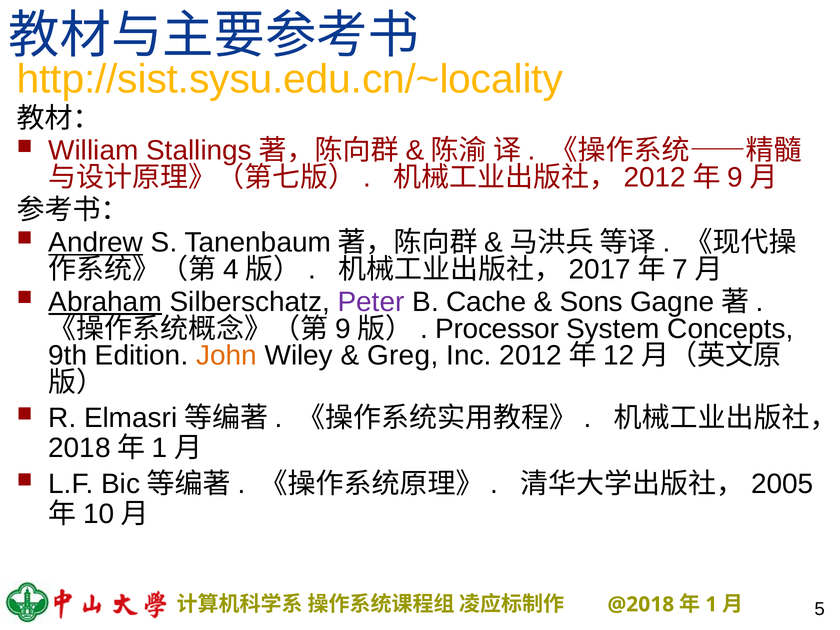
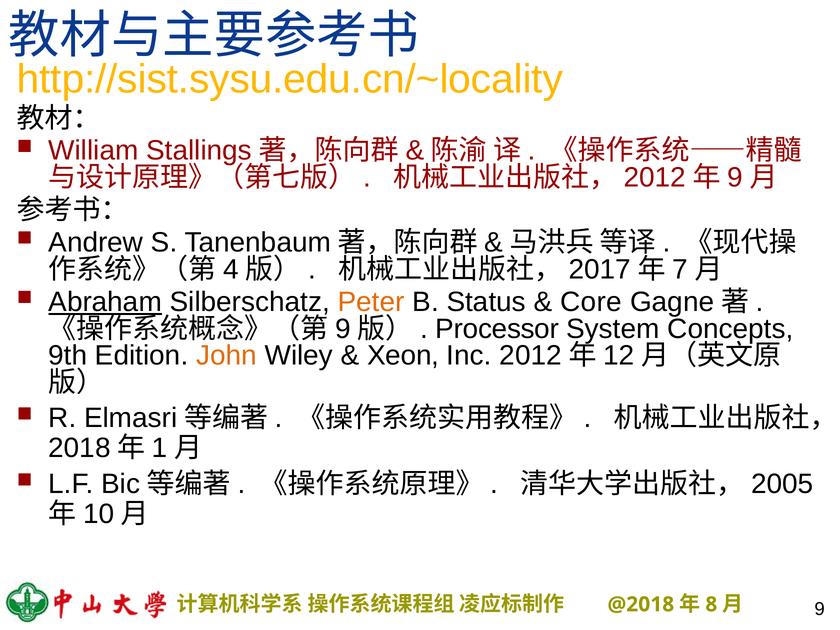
Andrew underline: present -> none (96, 243)
Peter colour: purple -> orange (371, 302)
Cache: Cache -> Status (486, 302)
Sons: Sons -> Core (591, 302)
Greg: Greg -> Xeon (403, 356)
1: 1 -> 8 (711, 604)
5: 5 -> 9 (820, 609)
